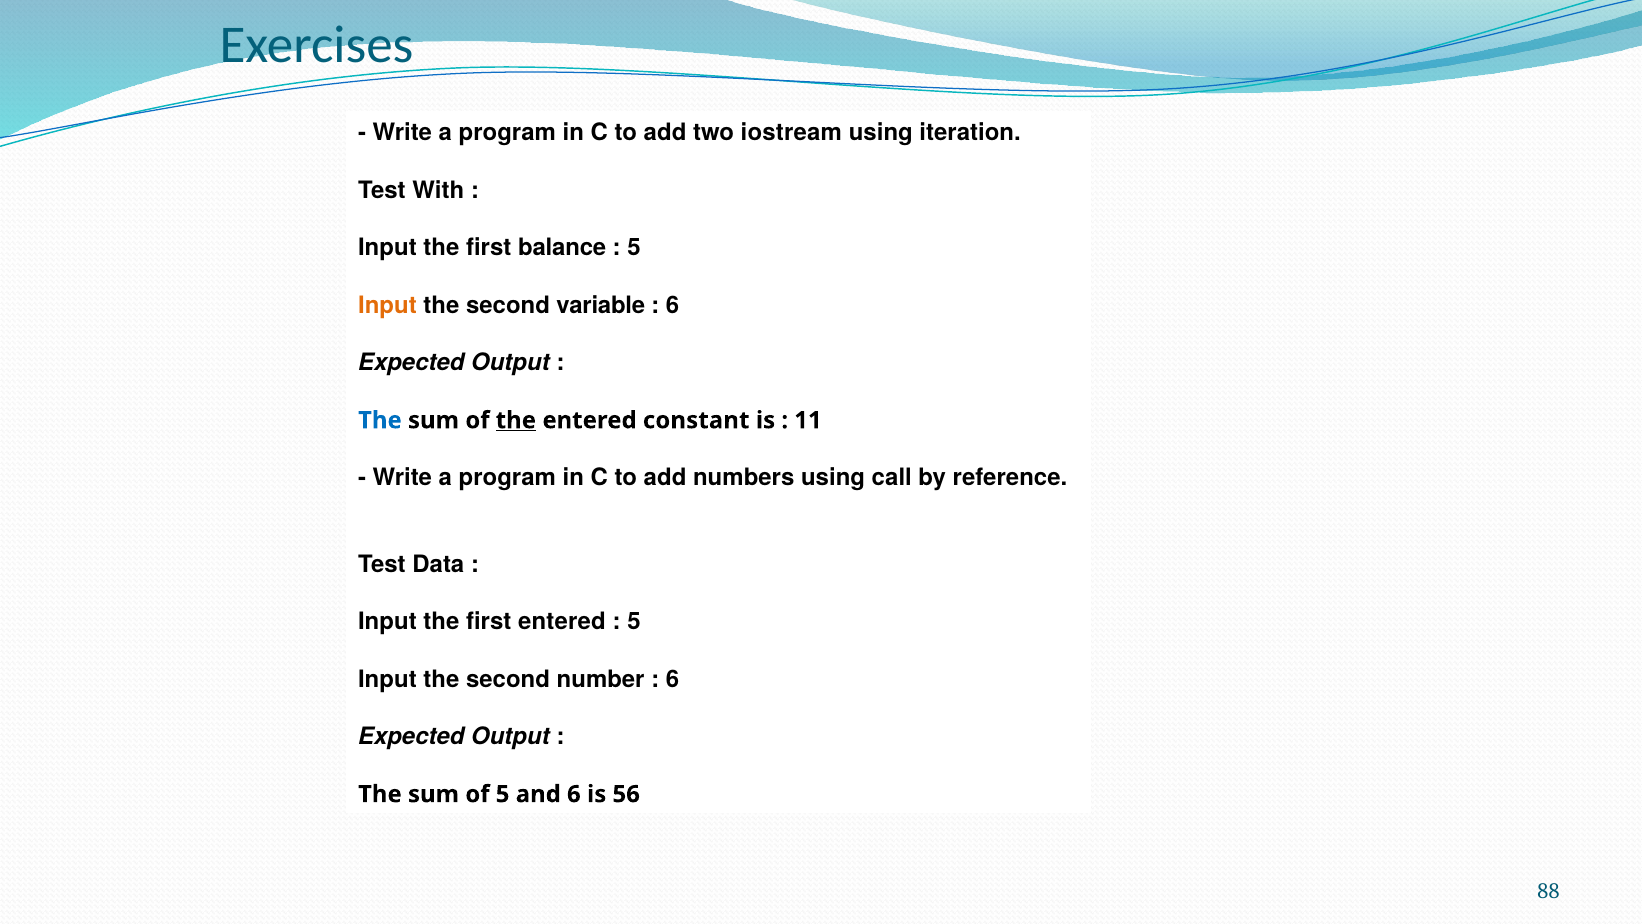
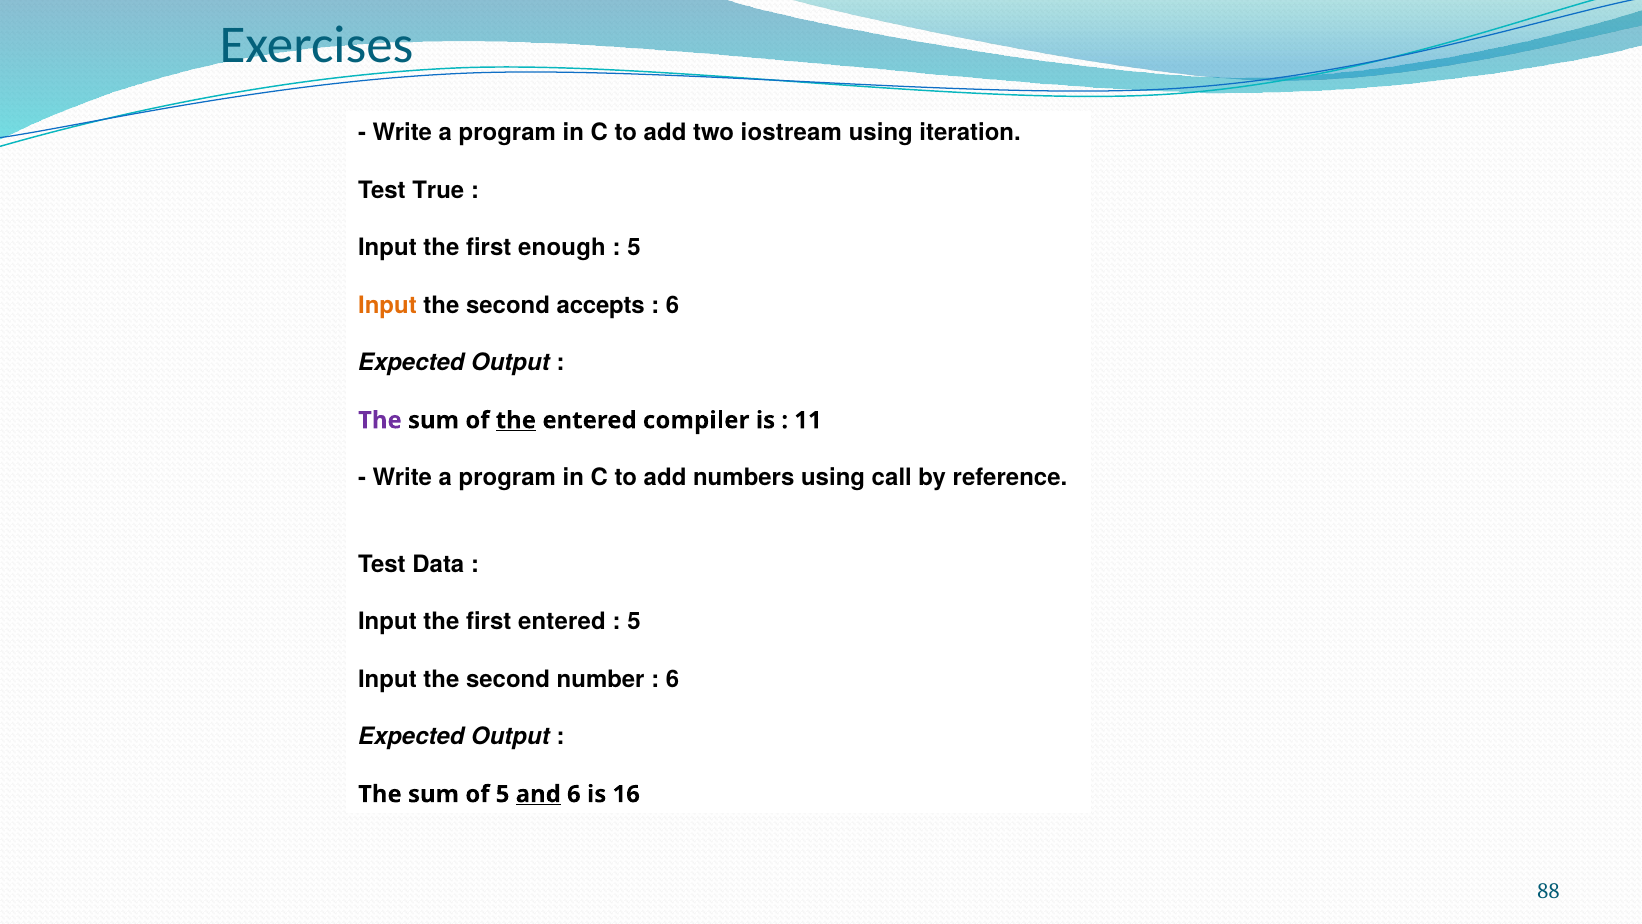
With: With -> True (438, 190)
balance: balance -> enough (562, 248)
variable: variable -> accepts (601, 305)
The colour: blue -> purple (380, 420)
constant: constant -> compiler (696, 420)
and underline: none -> present (538, 794)
56: 56 -> 16 (626, 794)
